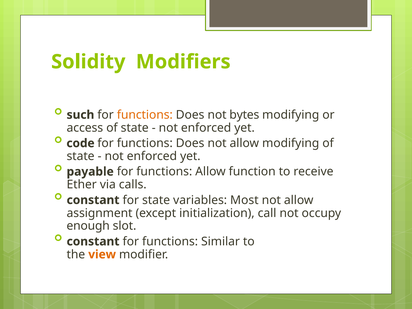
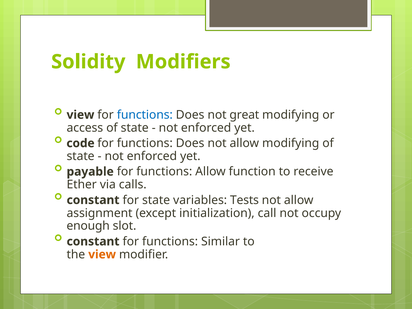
such: such -> view (80, 115)
functions colour: orange -> blue (145, 115)
bytes: bytes -> great (244, 115)
Most: Most -> Tests (244, 200)
